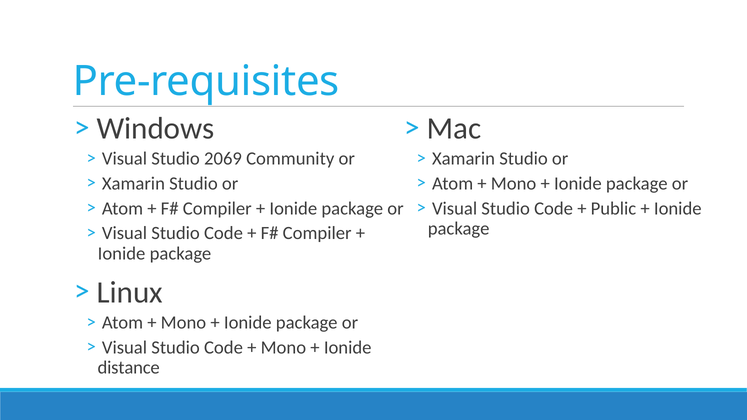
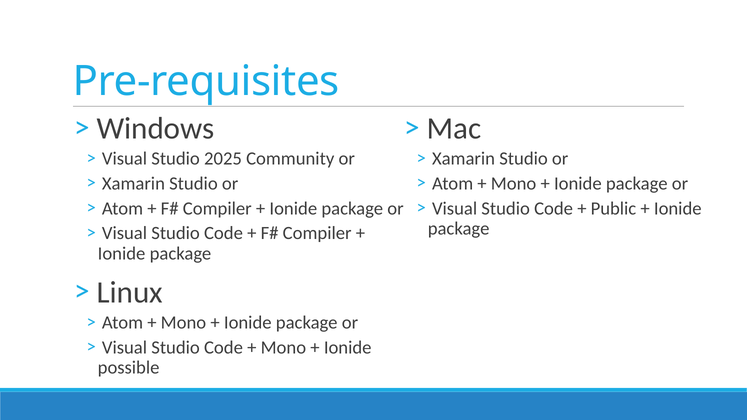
2069: 2069 -> 2025 (223, 159)
distance: distance -> possible (129, 368)
